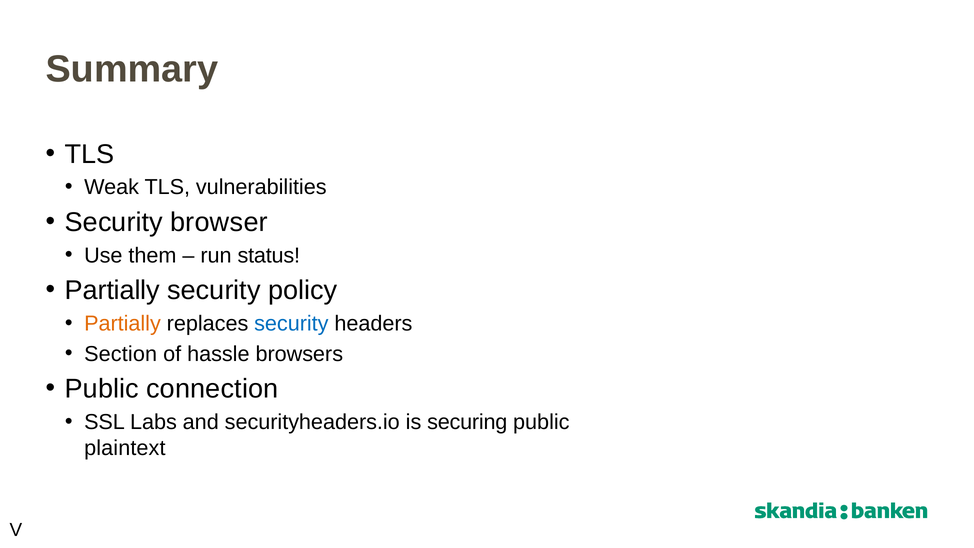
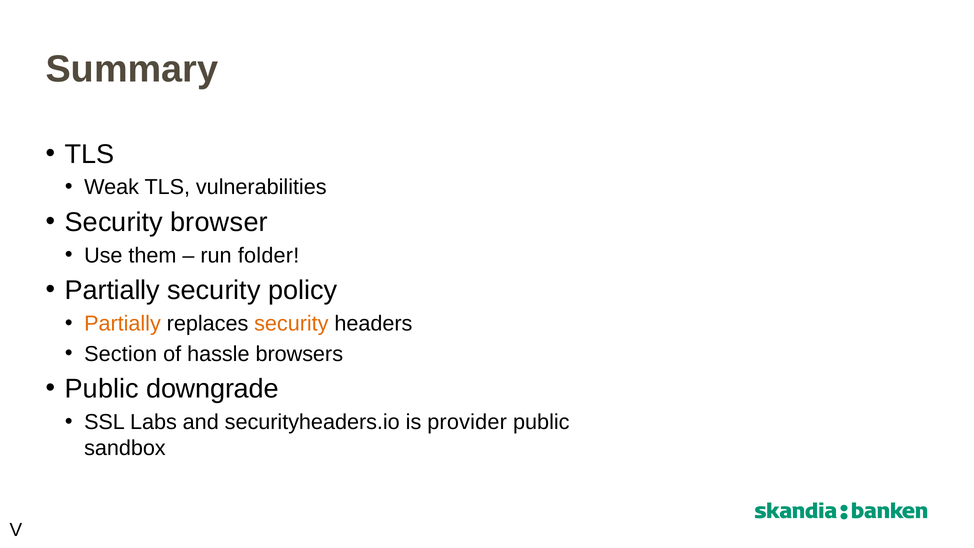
status: status -> folder (269, 255)
security colour: blue -> orange (291, 324)
connection: connection -> downgrade (212, 389)
securing: securing -> provider (467, 422)
plaintext: plaintext -> sandbox (125, 448)
